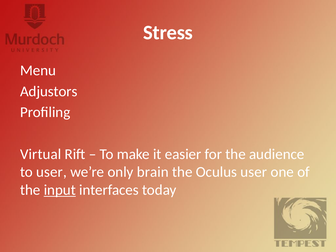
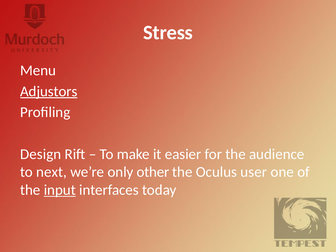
Adjustors underline: none -> present (49, 91)
Virtual: Virtual -> Design (41, 154)
to user: user -> next (52, 172)
brain: brain -> other (153, 172)
